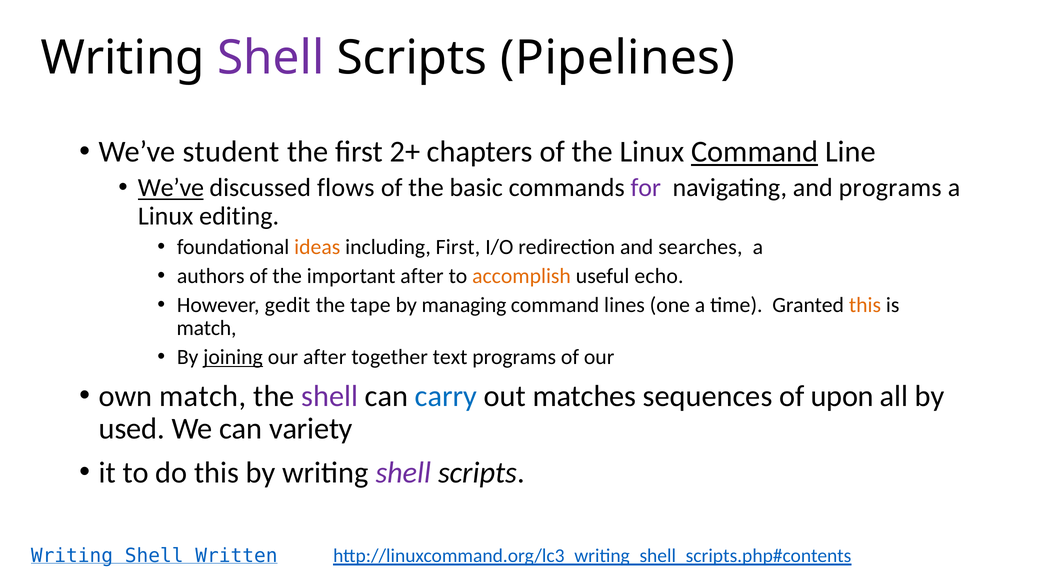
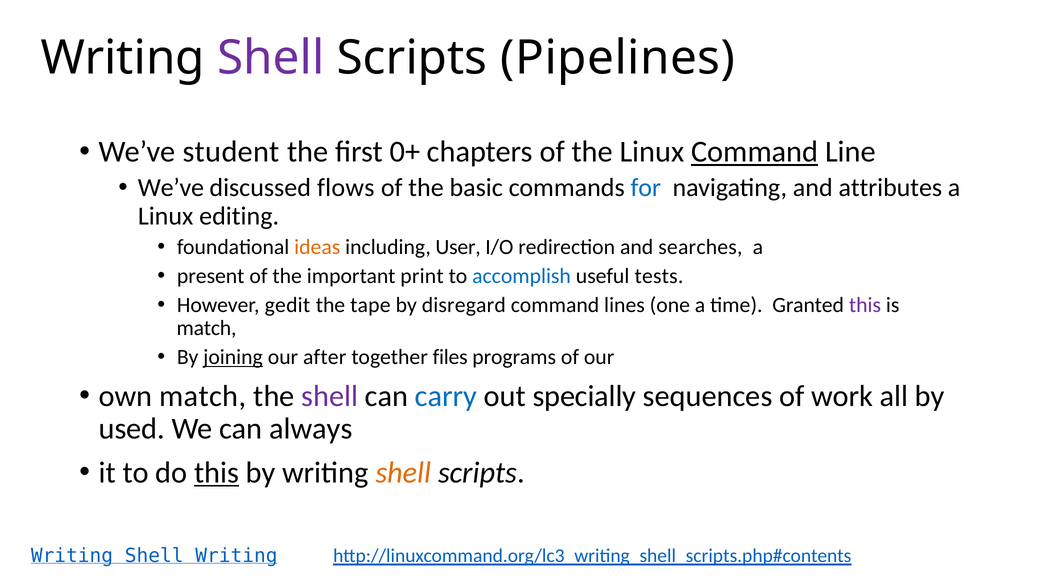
2+: 2+ -> 0+ (405, 152)
We’ve underline: present -> none (171, 188)
for colour: purple -> blue (646, 188)
and programs: programs -> attributes (890, 188)
including First: First -> User (458, 247)
authors: authors -> present (211, 276)
important after: after -> print (422, 276)
accomplish colour: orange -> blue (522, 276)
echo: echo -> tests (659, 276)
managing: managing -> disregard (464, 305)
this colour: orange -> purple (865, 305)
text: text -> files (450, 357)
matches: matches -> specially (584, 396)
upon: upon -> work (842, 396)
variety: variety -> always (311, 429)
this underline: none -> present (217, 472)
shell colour: purple -> orange (403, 472)
Shell Written: Written -> Writing (236, 556)
